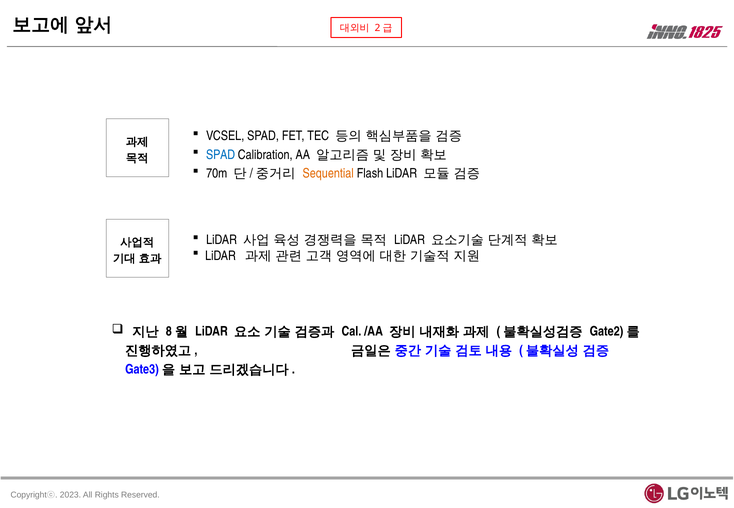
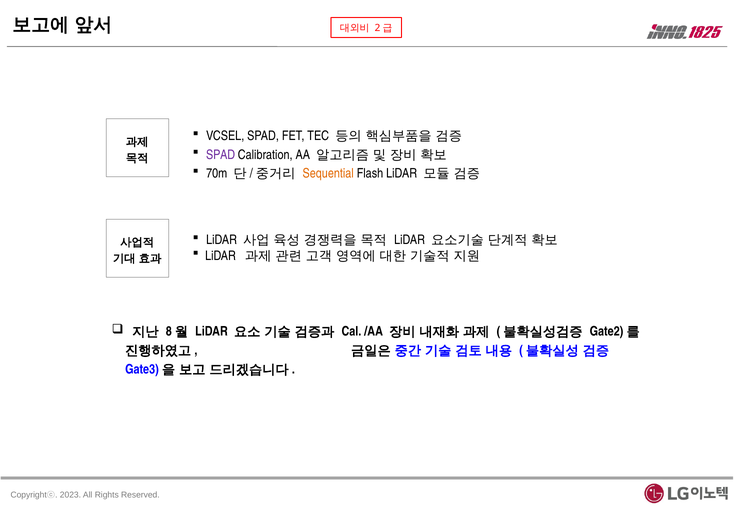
SPAD colour: blue -> purple (221, 155)
